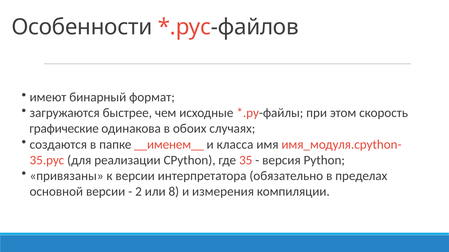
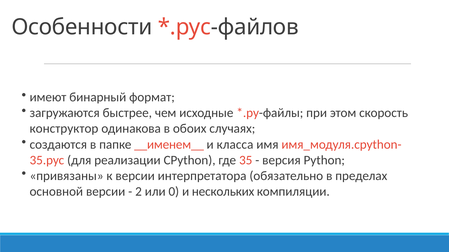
графические: графические -> конструктор (64, 129)
8: 8 -> 0 (174, 192)
измерения: измерения -> нескольких (223, 192)
